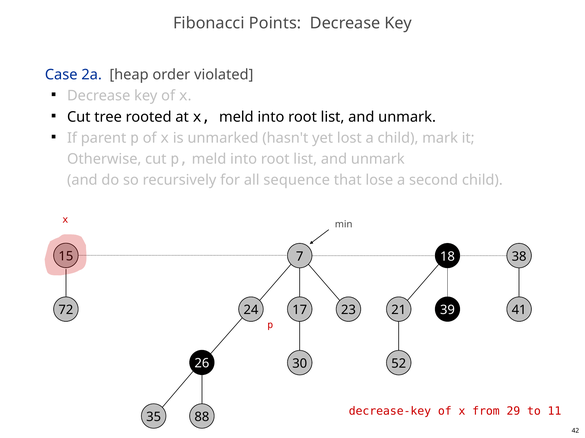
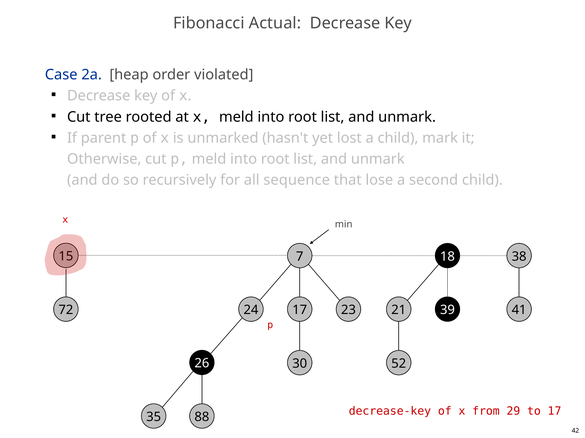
Points: Points -> Actual (275, 23)
to 11: 11 -> 17 (555, 412)
